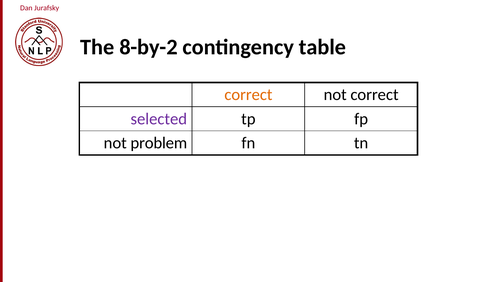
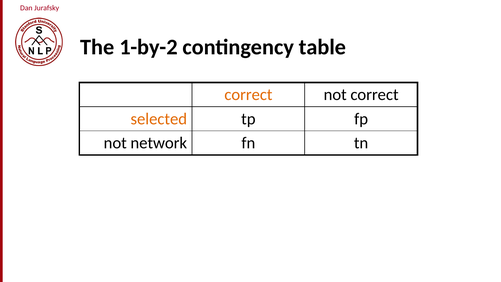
8-by-2: 8-by-2 -> 1-by-2 (148, 47)
selected colour: purple -> orange (159, 119)
problem: problem -> network (159, 143)
